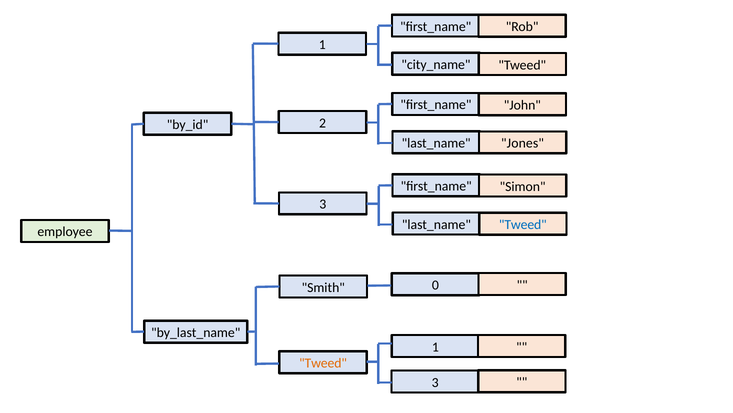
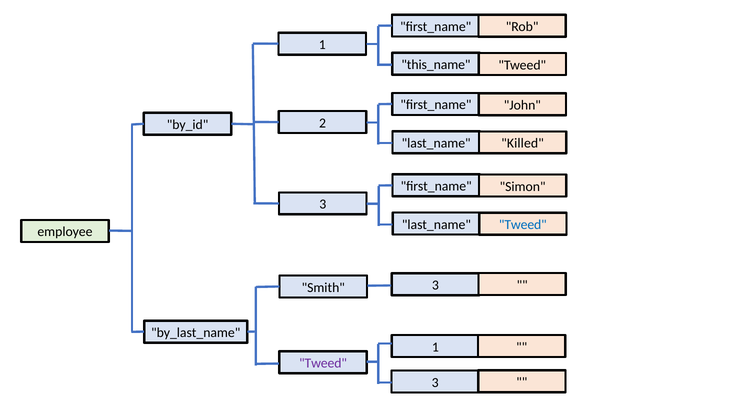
city_name: city_name -> this_name (436, 65)
Jones: Jones -> Killed (523, 143)
Smith 0: 0 -> 3 (435, 285)
Tweed colour: orange -> purple (323, 363)
